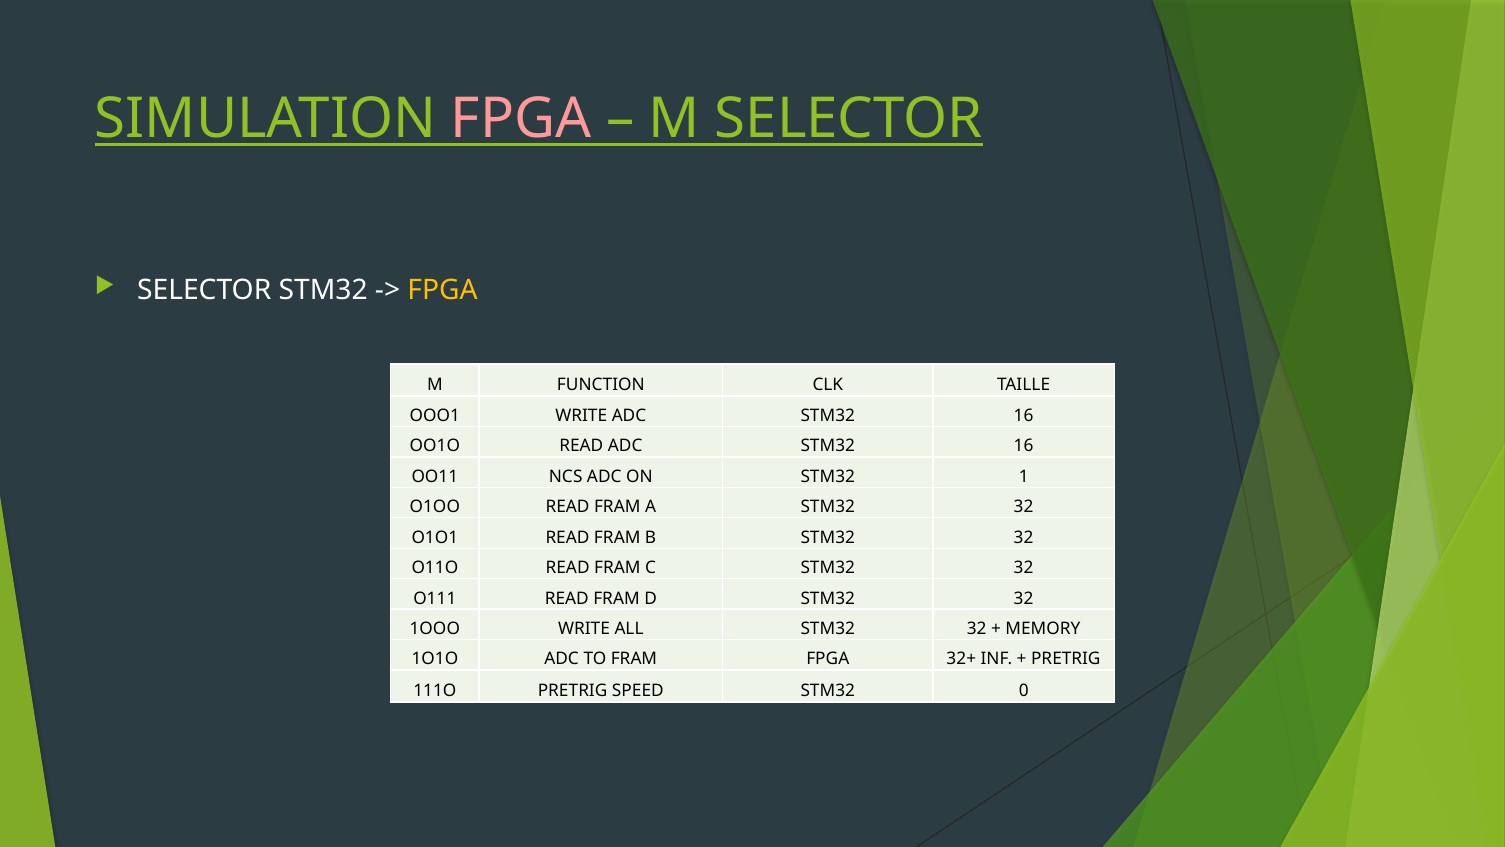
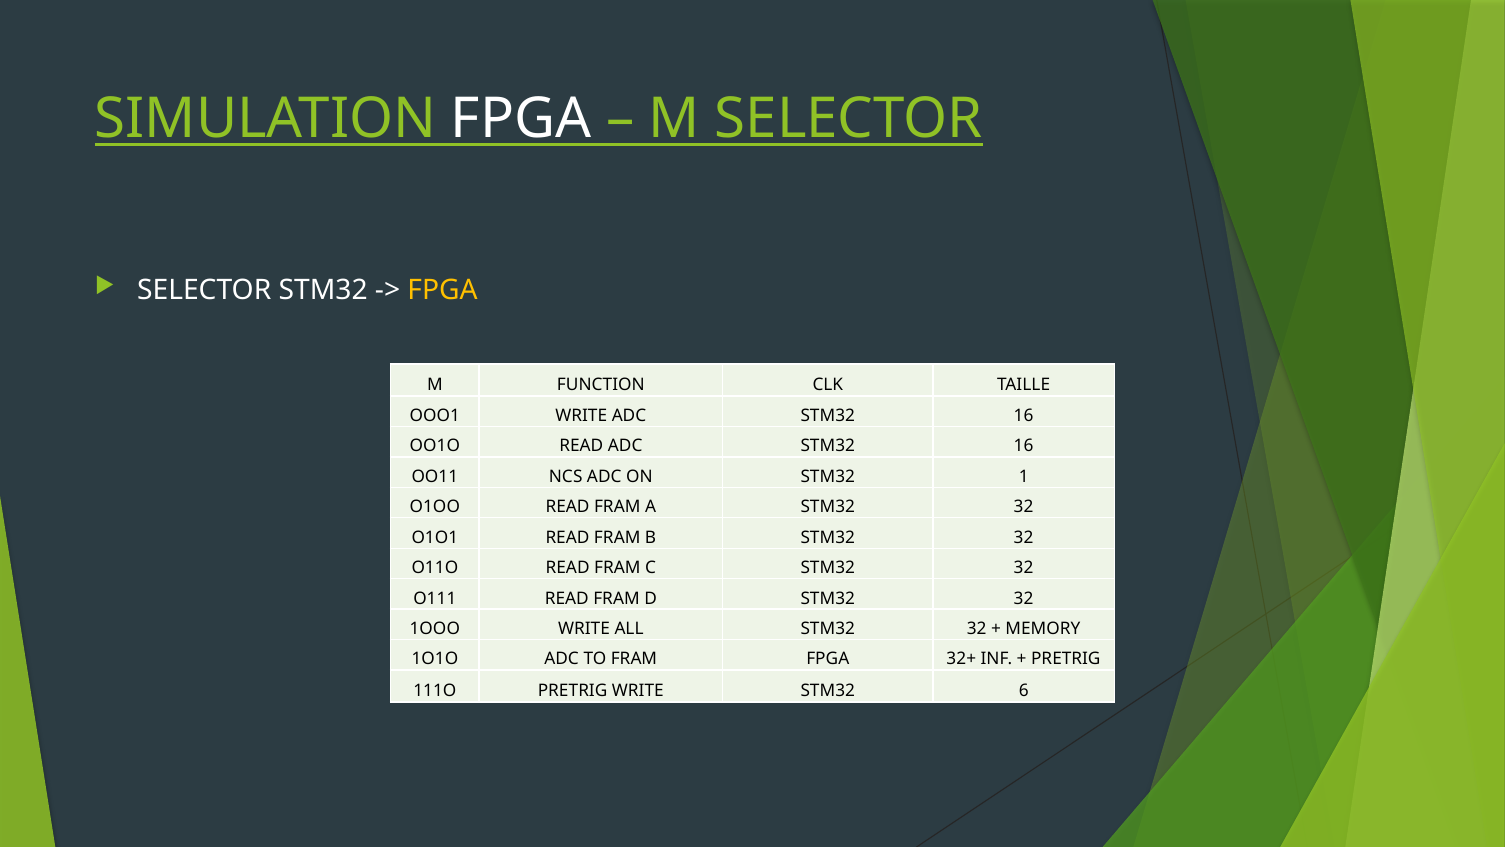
FPGA colour: pink -> white (521, 119)
PRETRIG SPEED: SPEED -> WRITE (638, 691)
0: 0 -> 6 (1024, 691)
